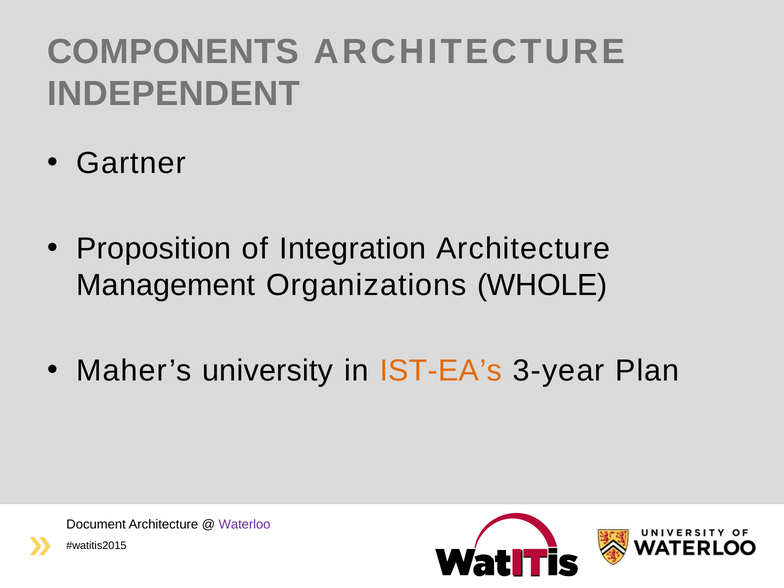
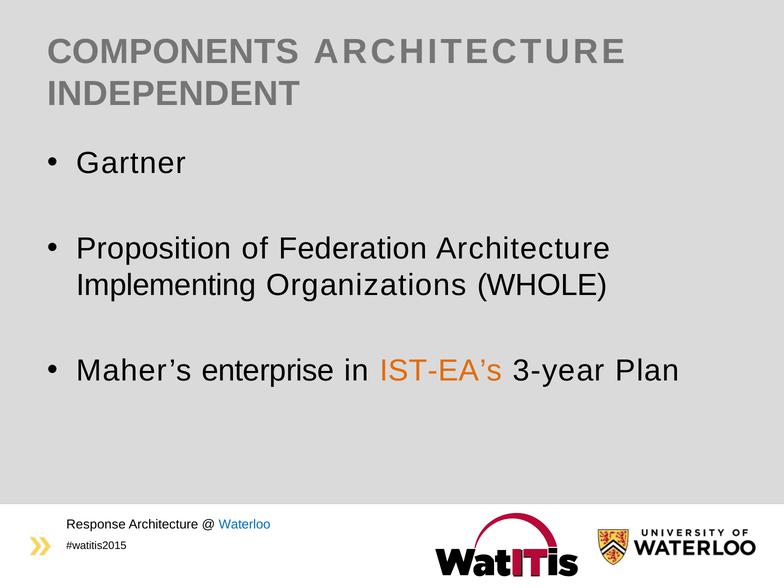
Integration: Integration -> Federation (353, 249)
Management: Management -> Implementing (166, 285)
university: university -> enterprise (268, 371)
Document: Document -> Response (96, 525)
Waterloo colour: purple -> blue (245, 525)
